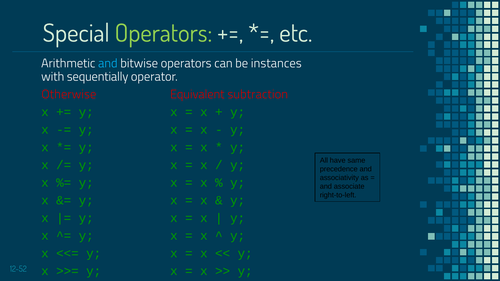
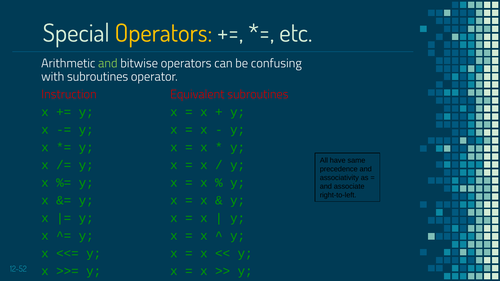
Operators colour: light green -> yellow (163, 33)
and colour: light blue -> light green (108, 63)
instances: instances -> confusing (276, 63)
with sequentially: sequentially -> subroutines (98, 77)
Otherwise: Otherwise -> Instruction (69, 95)
Equivalent subtraction: subtraction -> subroutines (258, 95)
